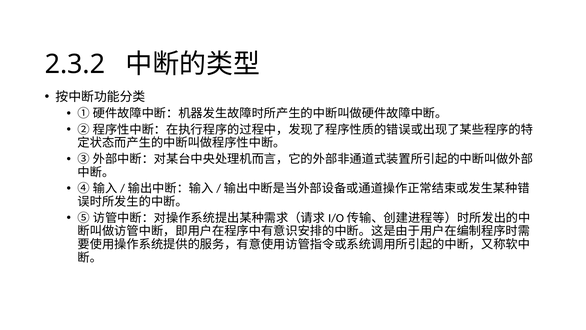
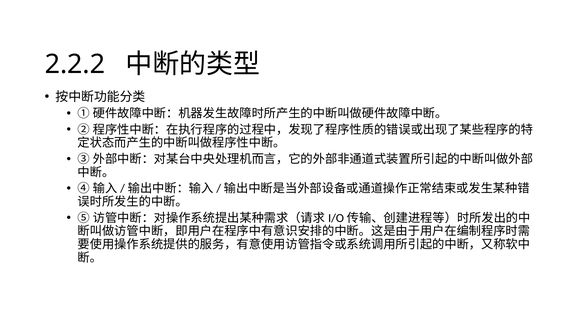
2.3.2: 2.3.2 -> 2.2.2 (75, 64)
